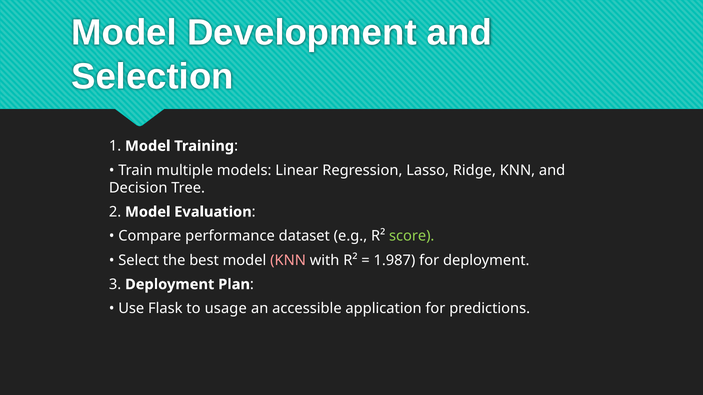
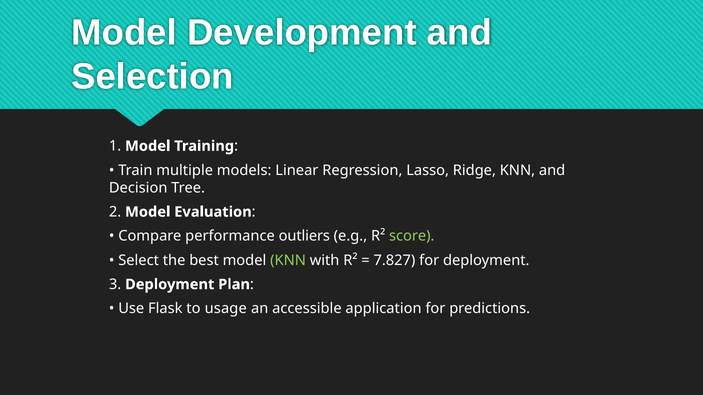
dataset: dataset -> outliers (304, 236)
KNN colour: pink -> light green (288, 261)
1.987: 1.987 -> 7.827 (394, 261)
